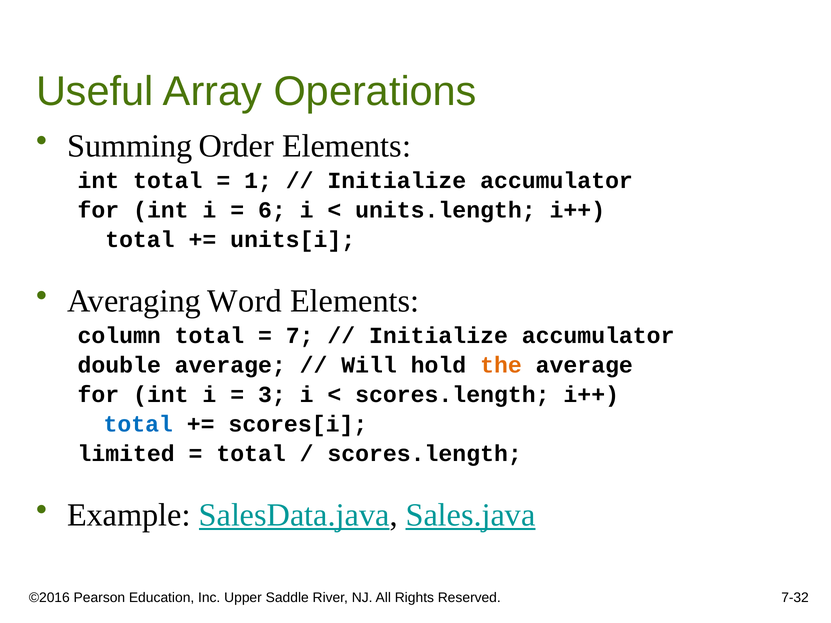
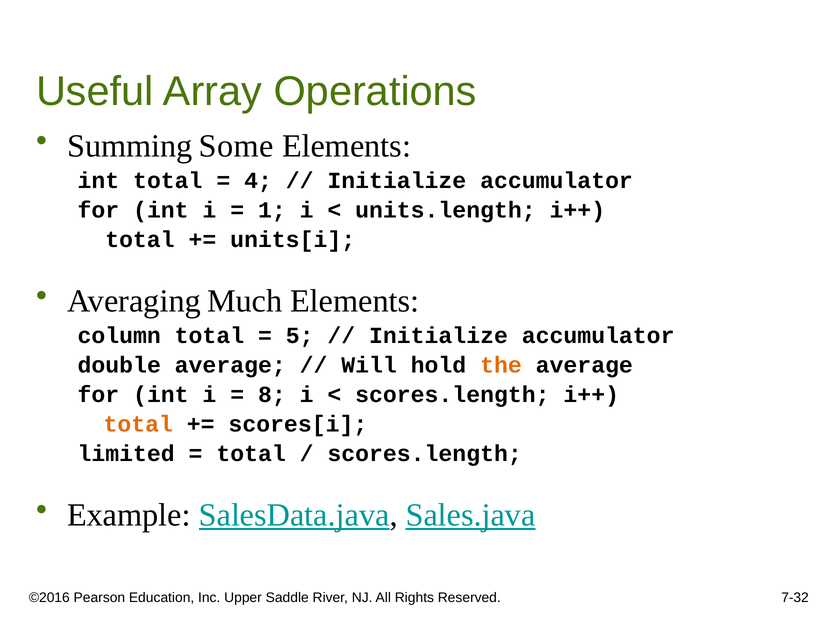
Order: Order -> Some (236, 146)
1: 1 -> 4 (258, 181)
6: 6 -> 1 (272, 210)
Word: Word -> Much (245, 301)
7: 7 -> 5 (300, 336)
3: 3 -> 8 (272, 395)
total colour: blue -> orange (138, 424)
